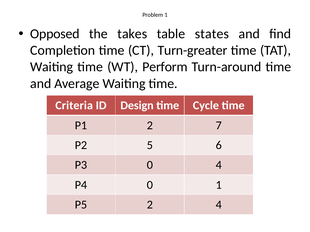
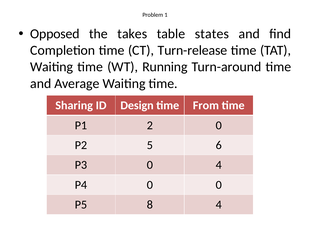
Turn-greater: Turn-greater -> Turn-release (192, 51)
Perform: Perform -> Running (165, 67)
Criteria: Criteria -> Sharing (74, 106)
Cycle: Cycle -> From (206, 106)
2 7: 7 -> 0 (219, 126)
0 1: 1 -> 0 (219, 185)
P5 2: 2 -> 8 (150, 205)
